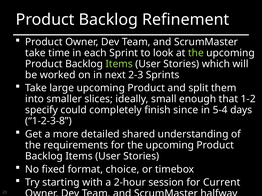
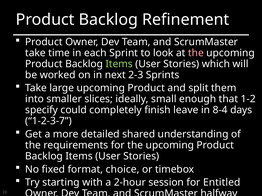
the colour: light green -> pink (196, 53)
since: since -> leave (186, 110)
5-4: 5-4 -> 8-4 (220, 110)
1-2-3-8: 1-2-3-8 -> 1-2-3-7 (48, 121)
Current: Current -> Entitled (222, 183)
